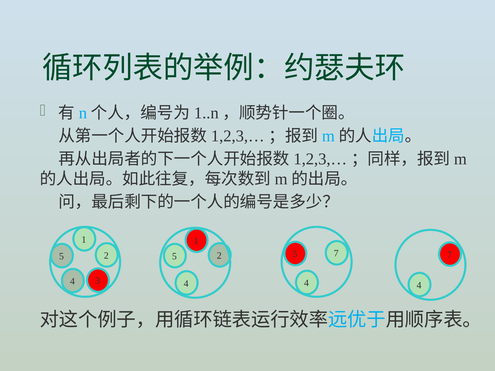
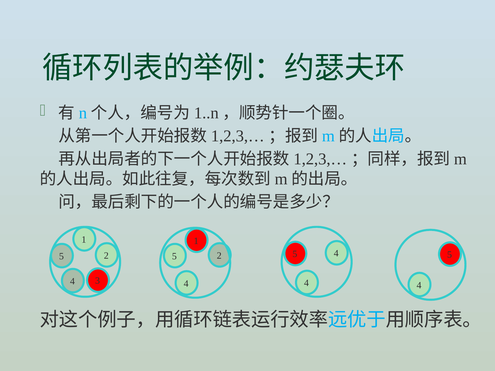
7: 7 -> 5 (450, 255)
7: 7 -> 4 (336, 254)
